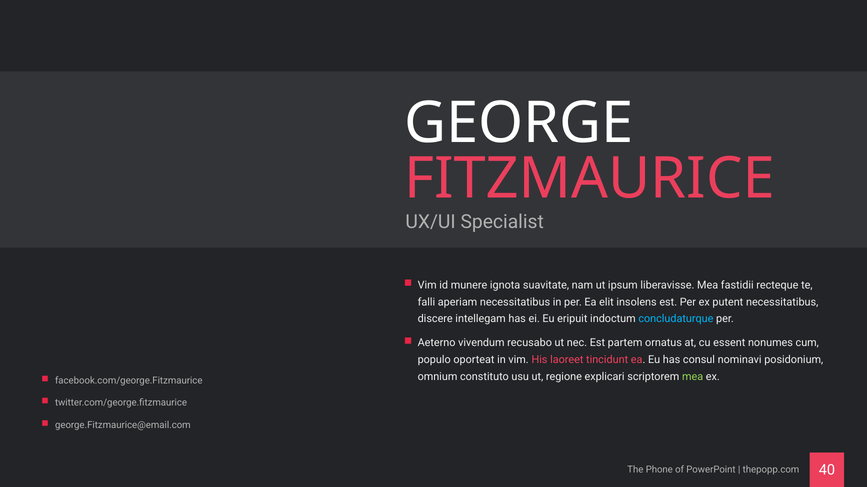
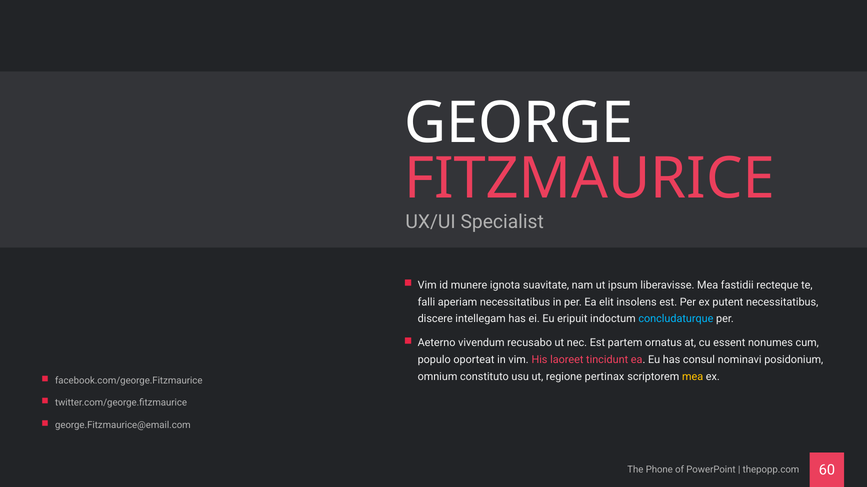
explicari: explicari -> pertinax (605, 377)
mea colour: light green -> yellow (693, 377)
40: 40 -> 60 (827, 471)
